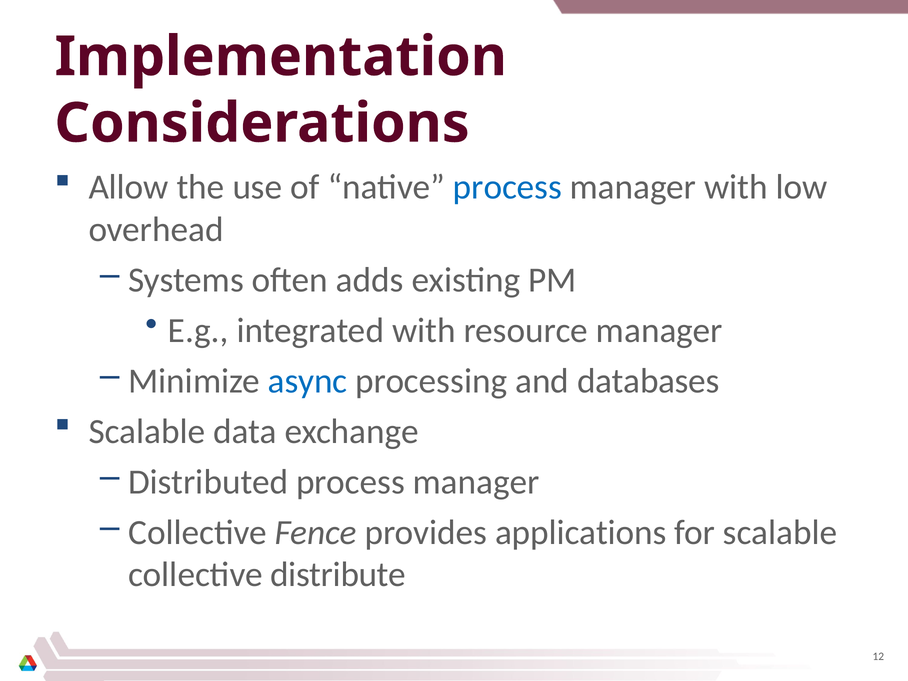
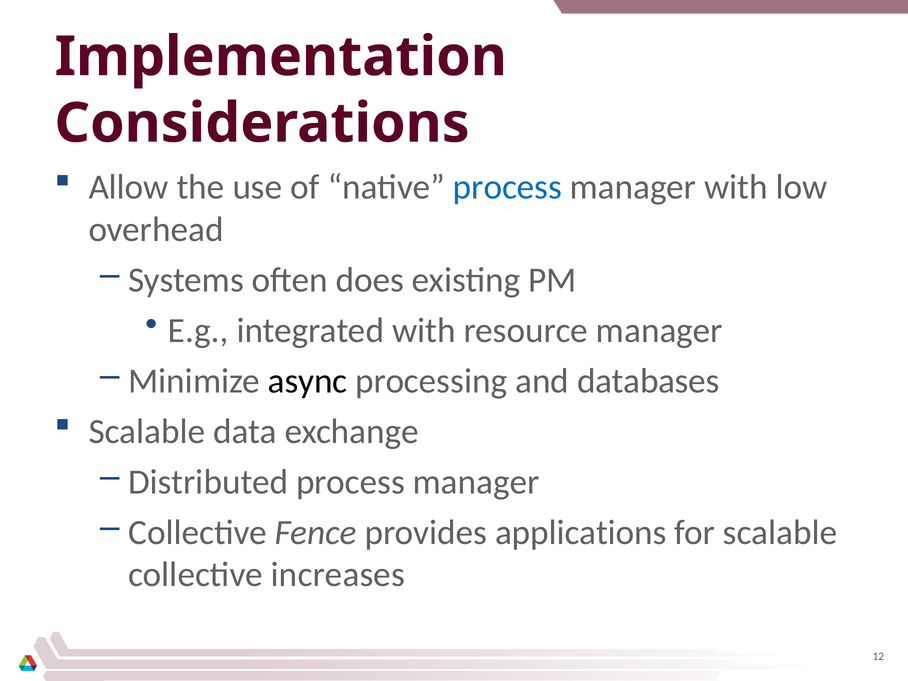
adds: adds -> does (370, 280)
async colour: blue -> black (308, 381)
distribute: distribute -> increases (338, 575)
